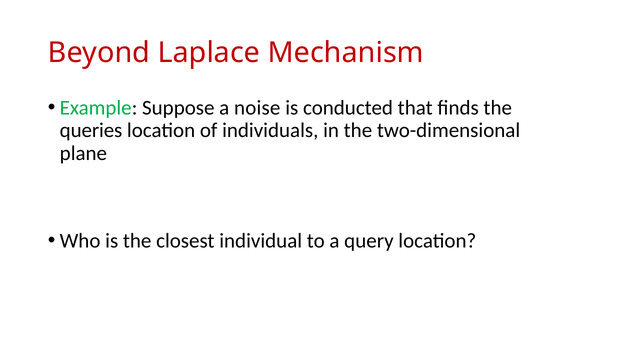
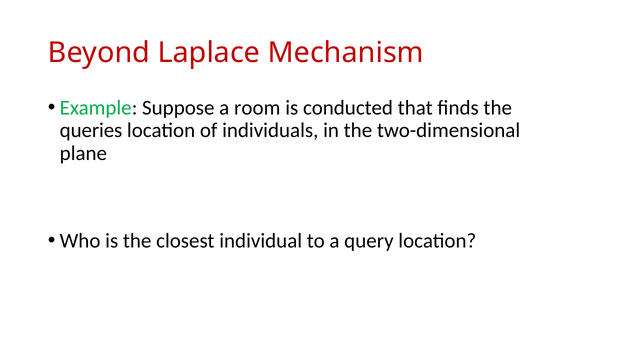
noise: noise -> room (257, 108)
